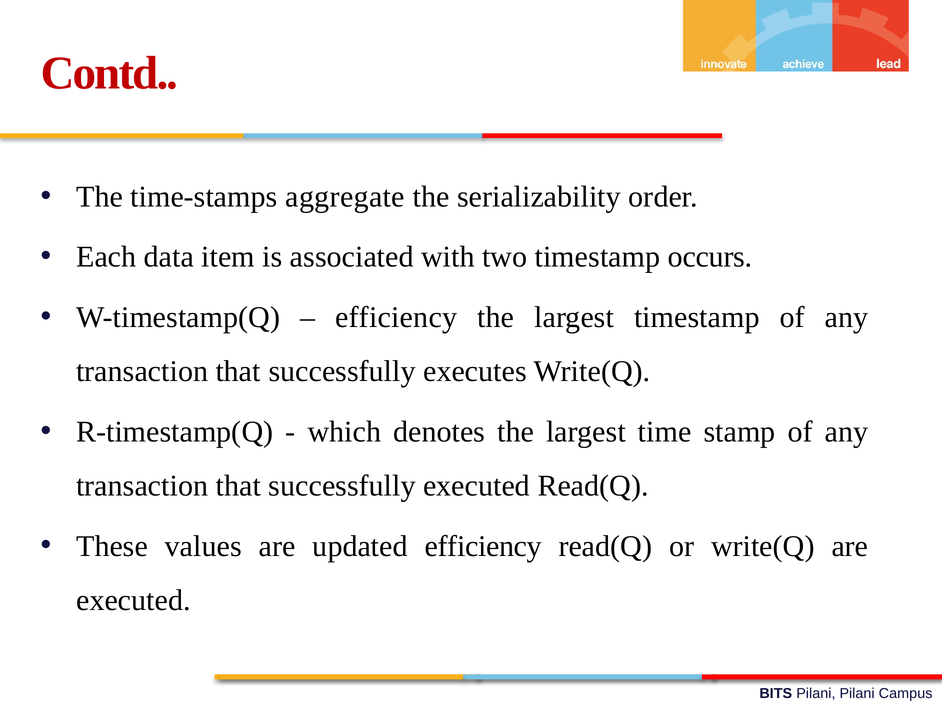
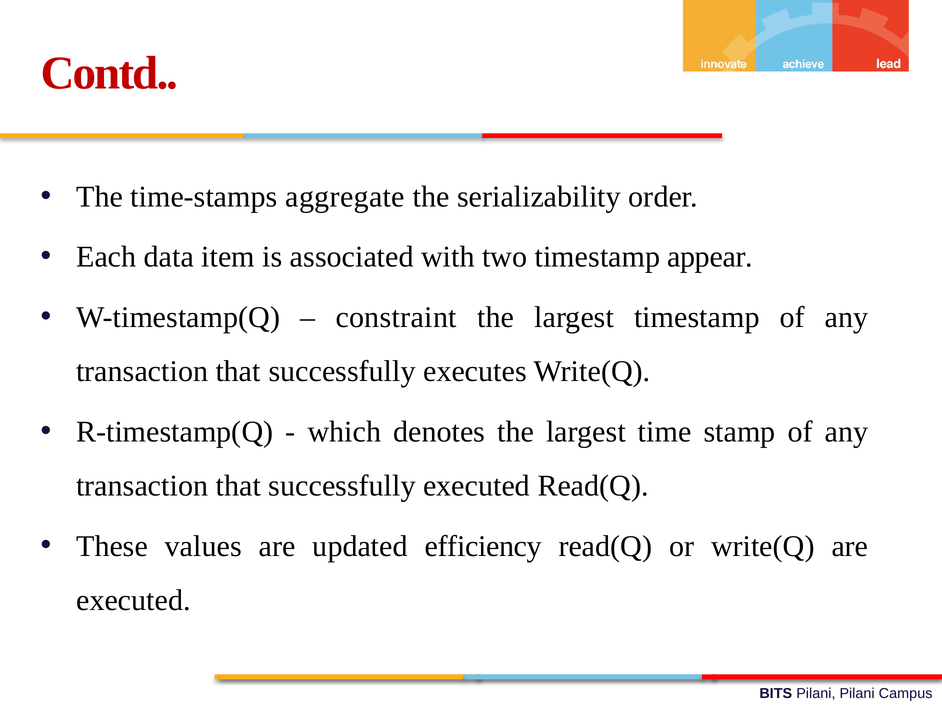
occurs: occurs -> appear (710, 257)
efficiency: efficiency -> constraint (396, 318)
